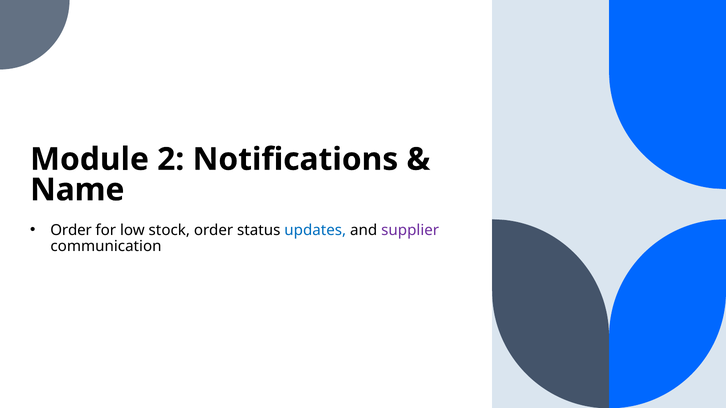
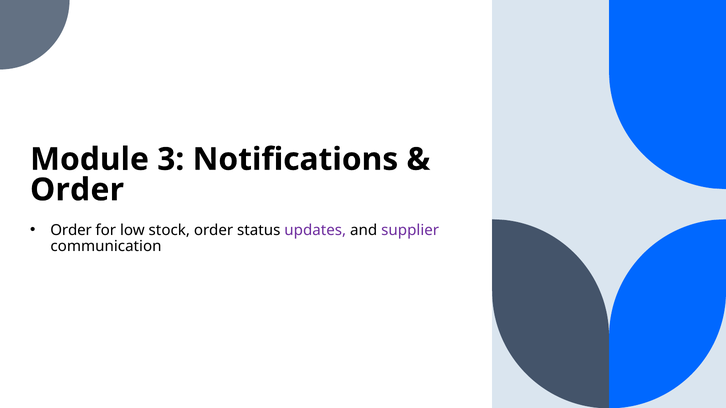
2: 2 -> 3 (171, 160)
Name: Name -> Order (77, 190)
updates colour: blue -> purple (315, 230)
